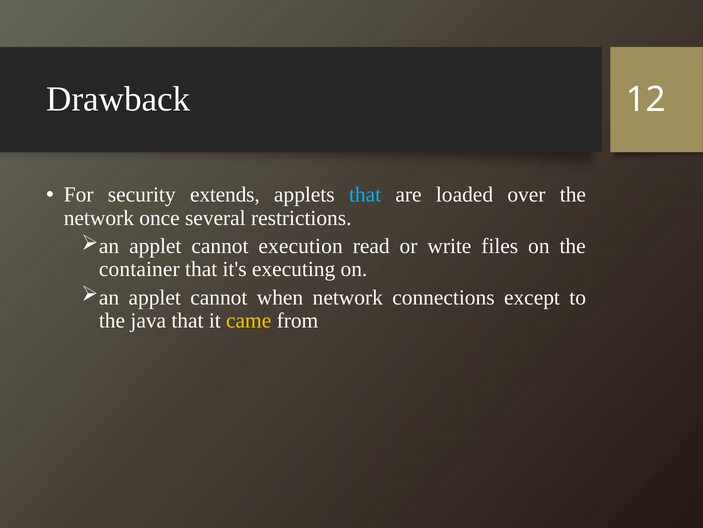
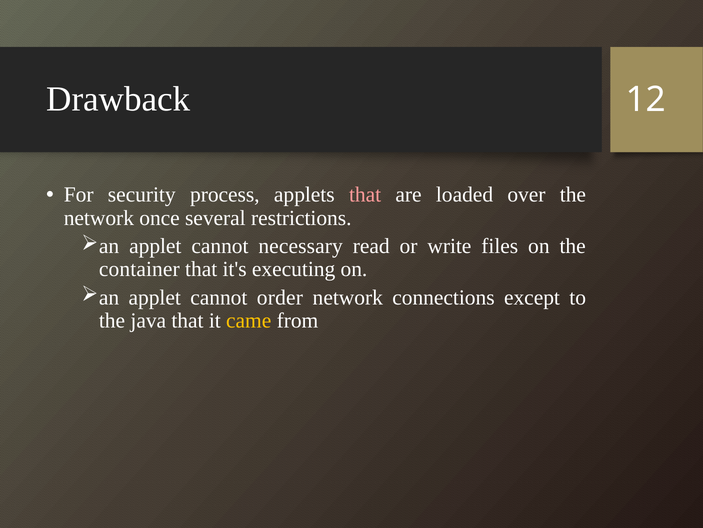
extends: extends -> process (225, 195)
that colour: light blue -> pink (365, 195)
execution: execution -> necessary (301, 246)
when: when -> order (280, 297)
